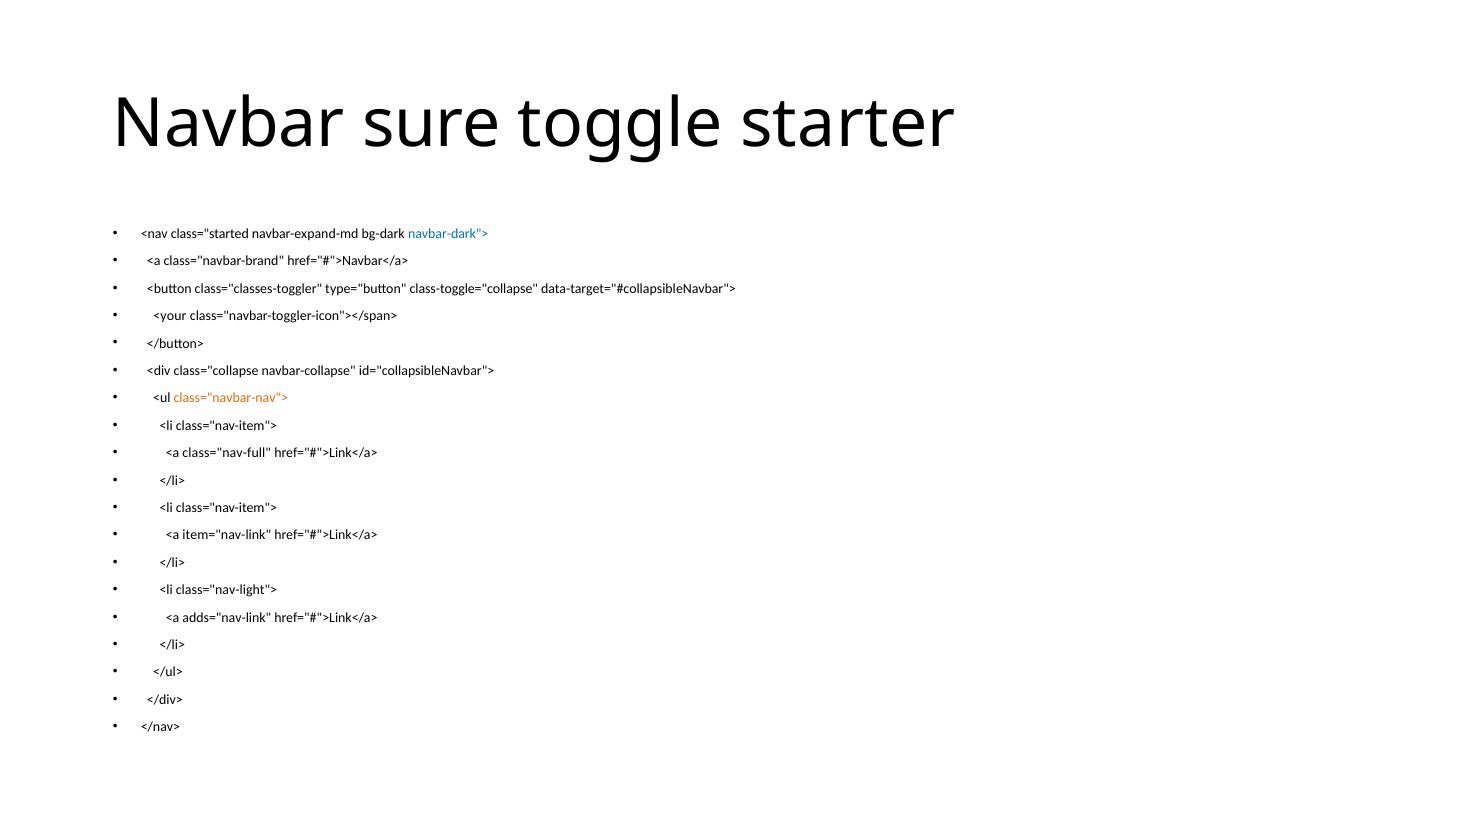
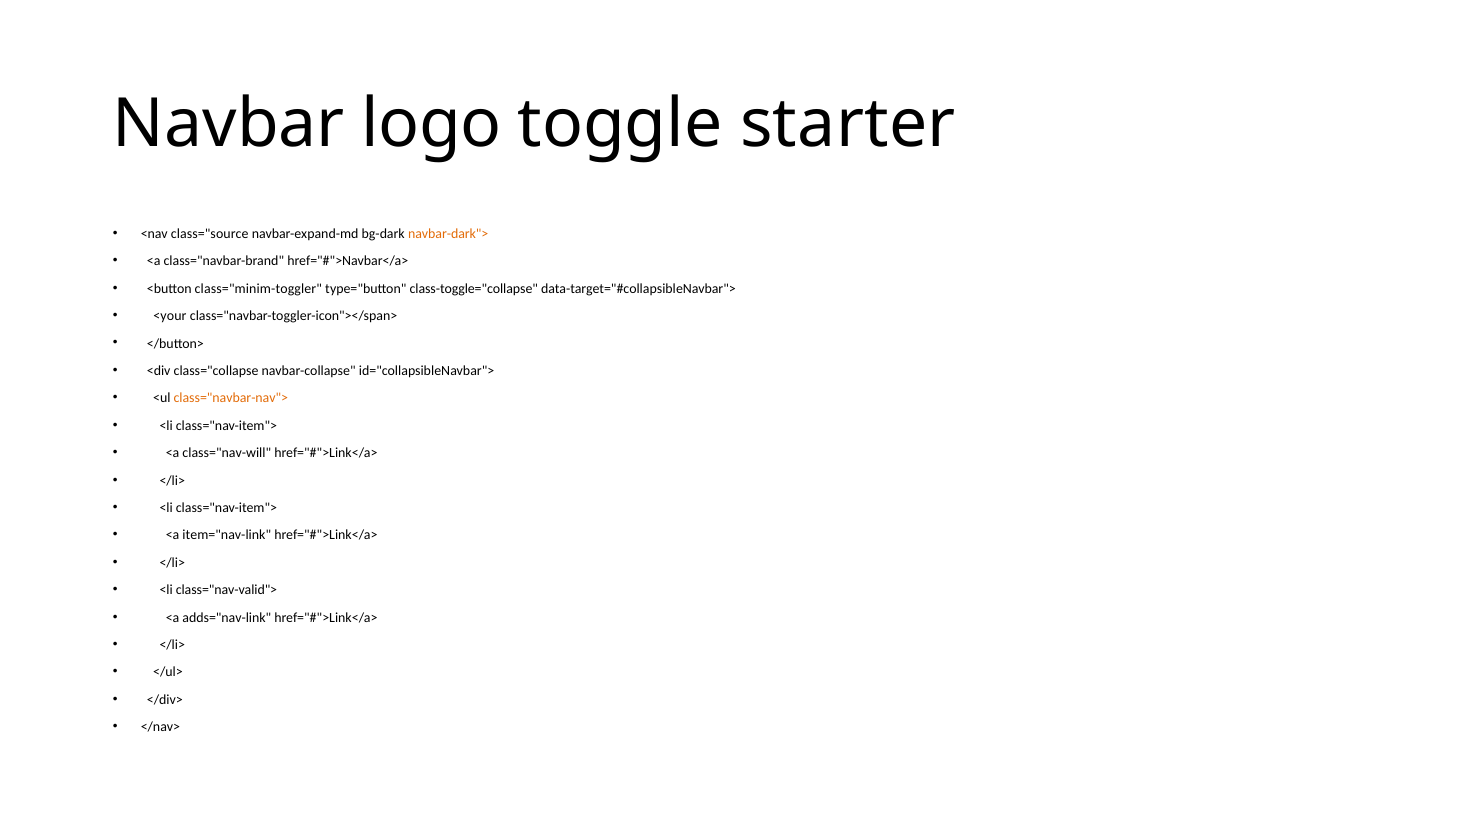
sure: sure -> logo (432, 124)
class="started: class="started -> class="source (210, 234)
navbar-dark"> colour: blue -> orange (448, 234)
class="classes-toggler: class="classes-toggler -> class="minim-toggler (258, 289)
class="nav-full: class="nav-full -> class="nav-will (227, 453)
class="nav-light">: class="nav-light"> -> class="nav-valid"> (227, 590)
